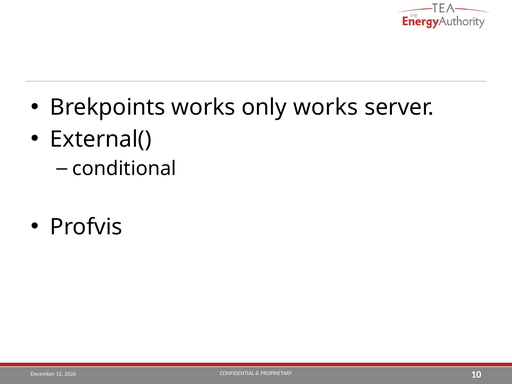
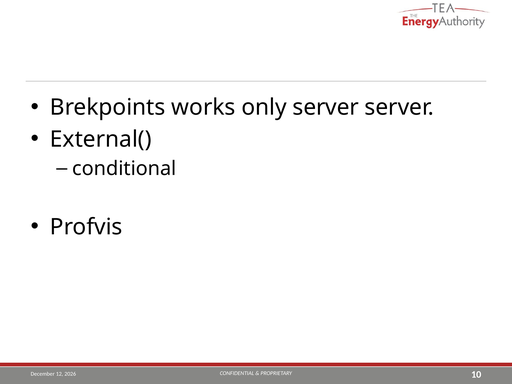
only works: works -> server (326, 107)
